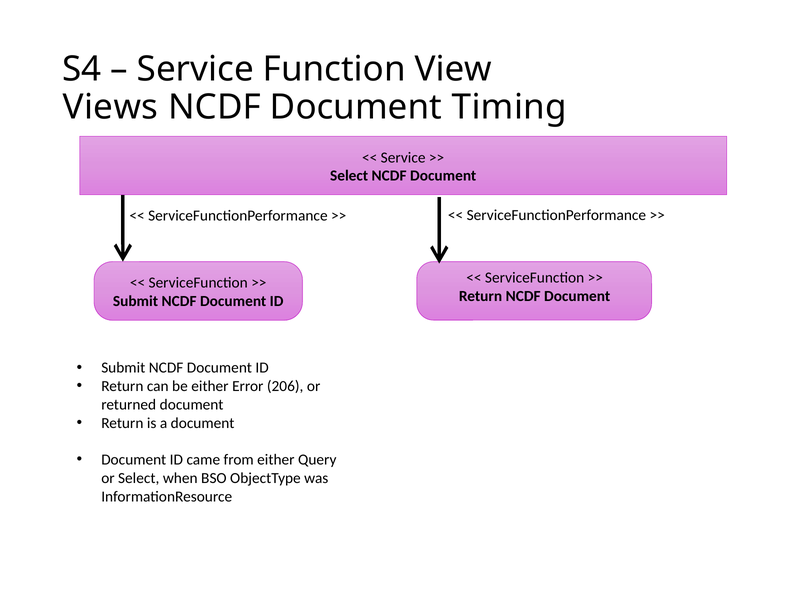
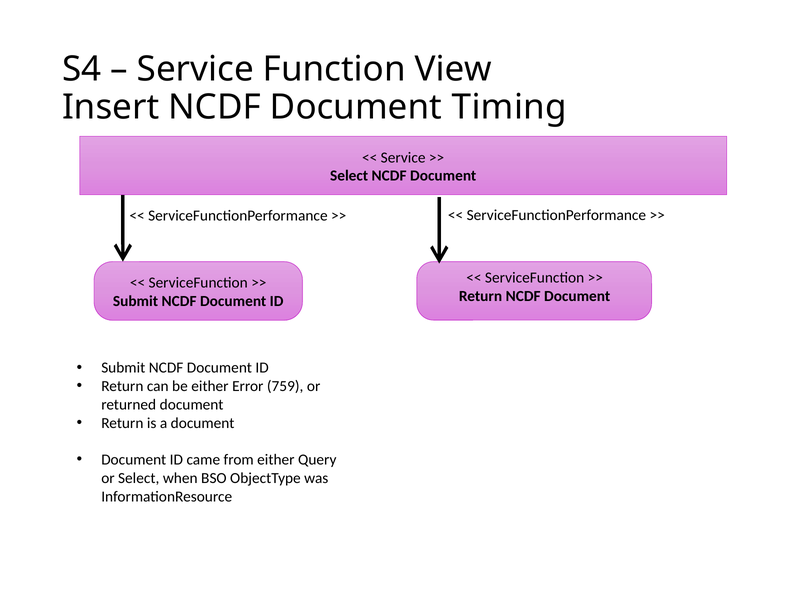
Views: Views -> Insert (111, 107)
206: 206 -> 759 (285, 386)
